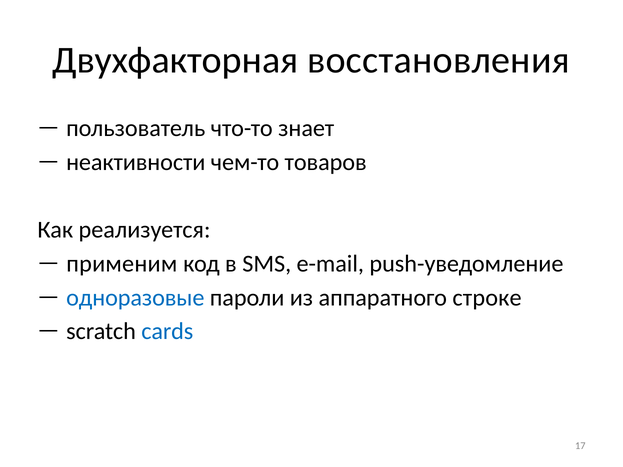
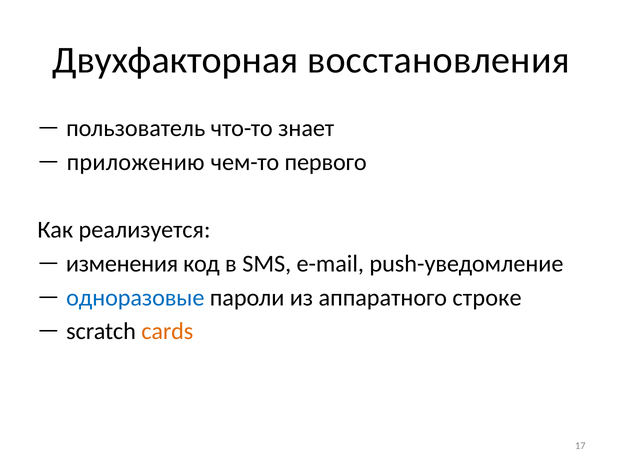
неактивности: неактивности -> приложению (136, 162)
товаров: товаров -> первого (326, 162)
применим: применим -> изменения (122, 264)
cards colour: blue -> orange (167, 332)
